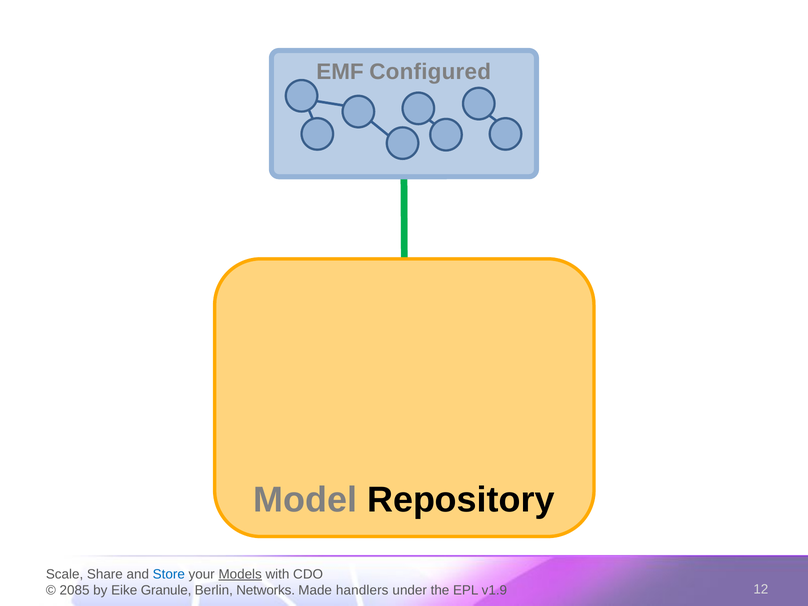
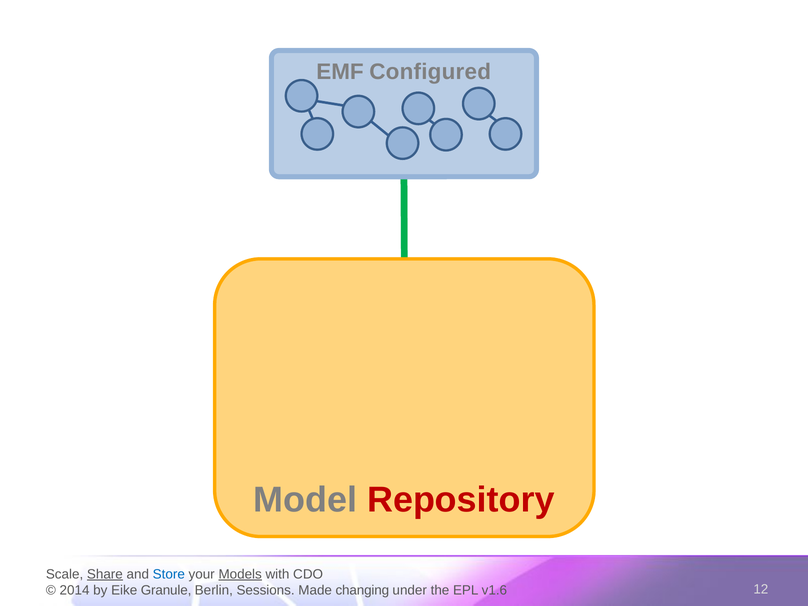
Repository colour: black -> red (461, 500)
Share underline: none -> present (105, 574)
2085: 2085 -> 2014 (75, 590)
Networks: Networks -> Sessions (266, 590)
handlers: handlers -> changing (362, 590)
v1.9: v1.9 -> v1.6 (494, 590)
